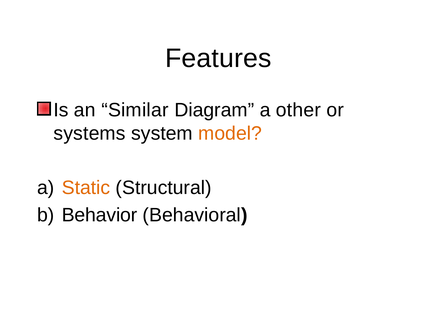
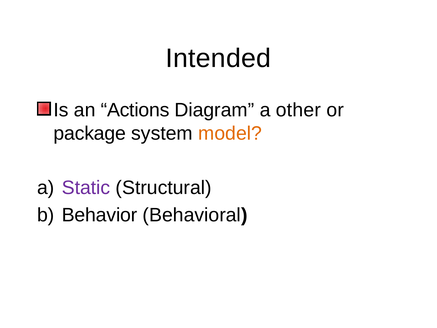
Features: Features -> Intended (218, 58)
Similar: Similar -> Actions (135, 110)
systems: systems -> package (90, 133)
Static colour: orange -> purple (86, 188)
